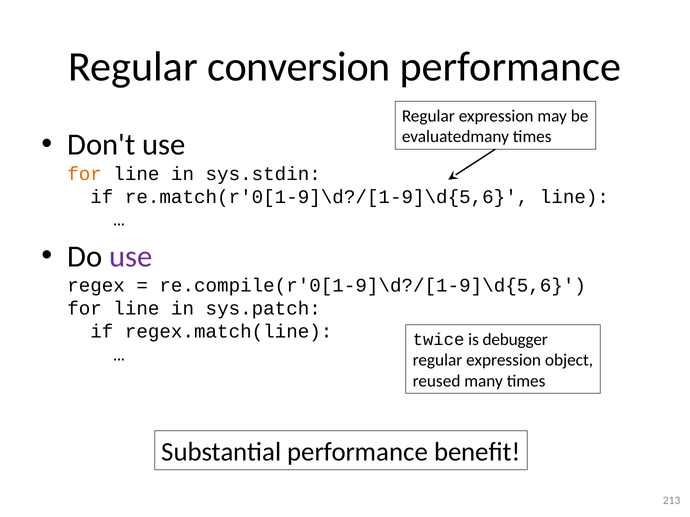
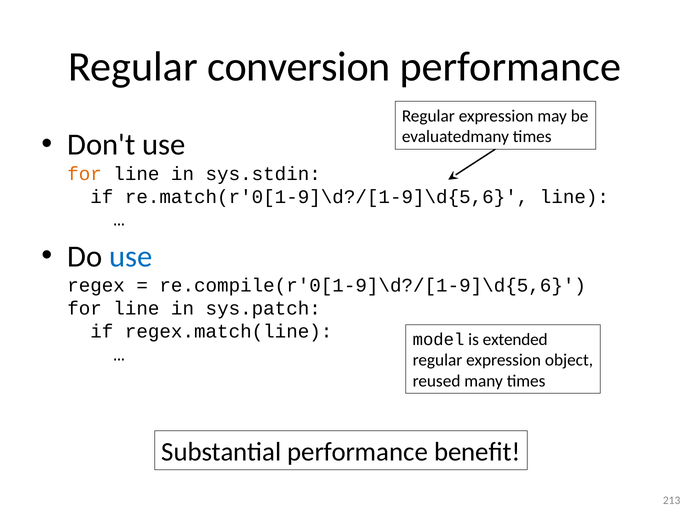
use colour: purple -> blue (131, 257)
twice: twice -> model (439, 340)
debugger: debugger -> extended (515, 340)
